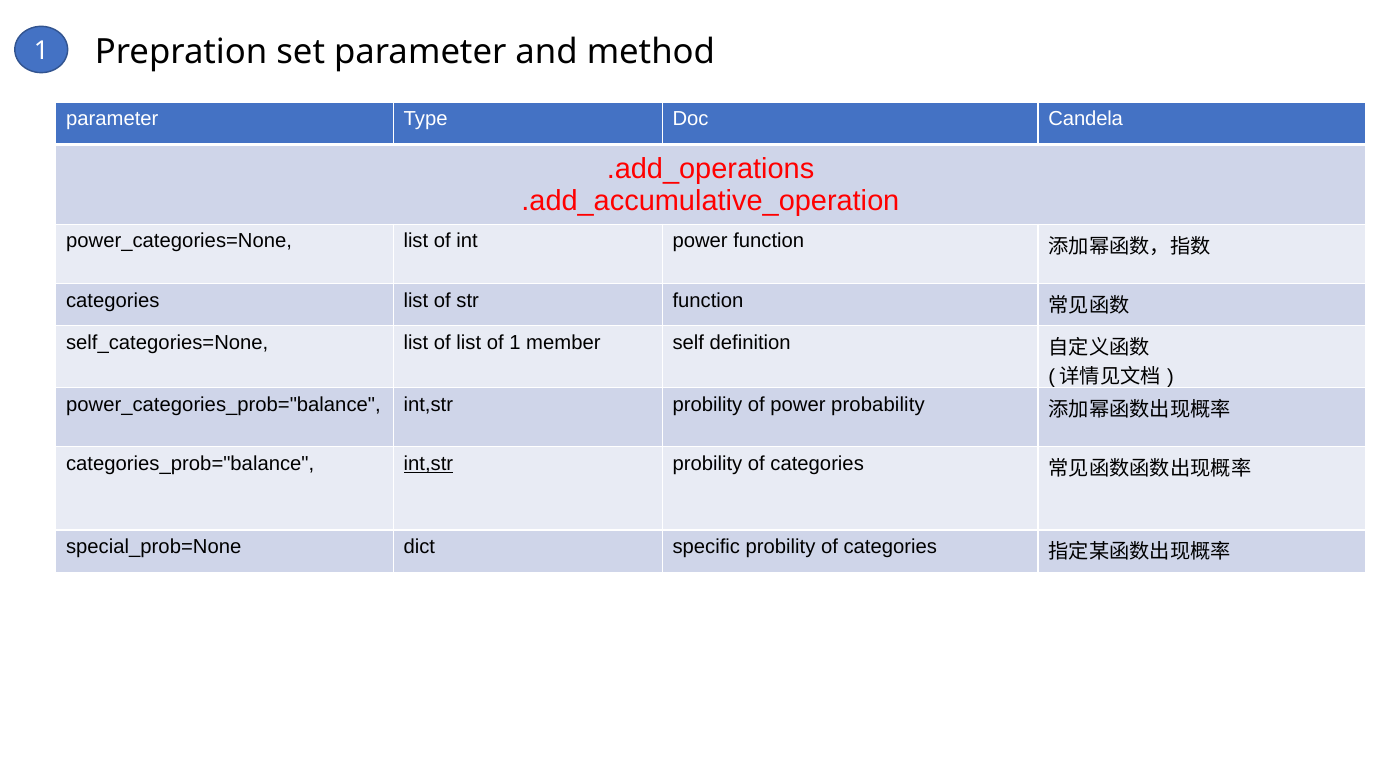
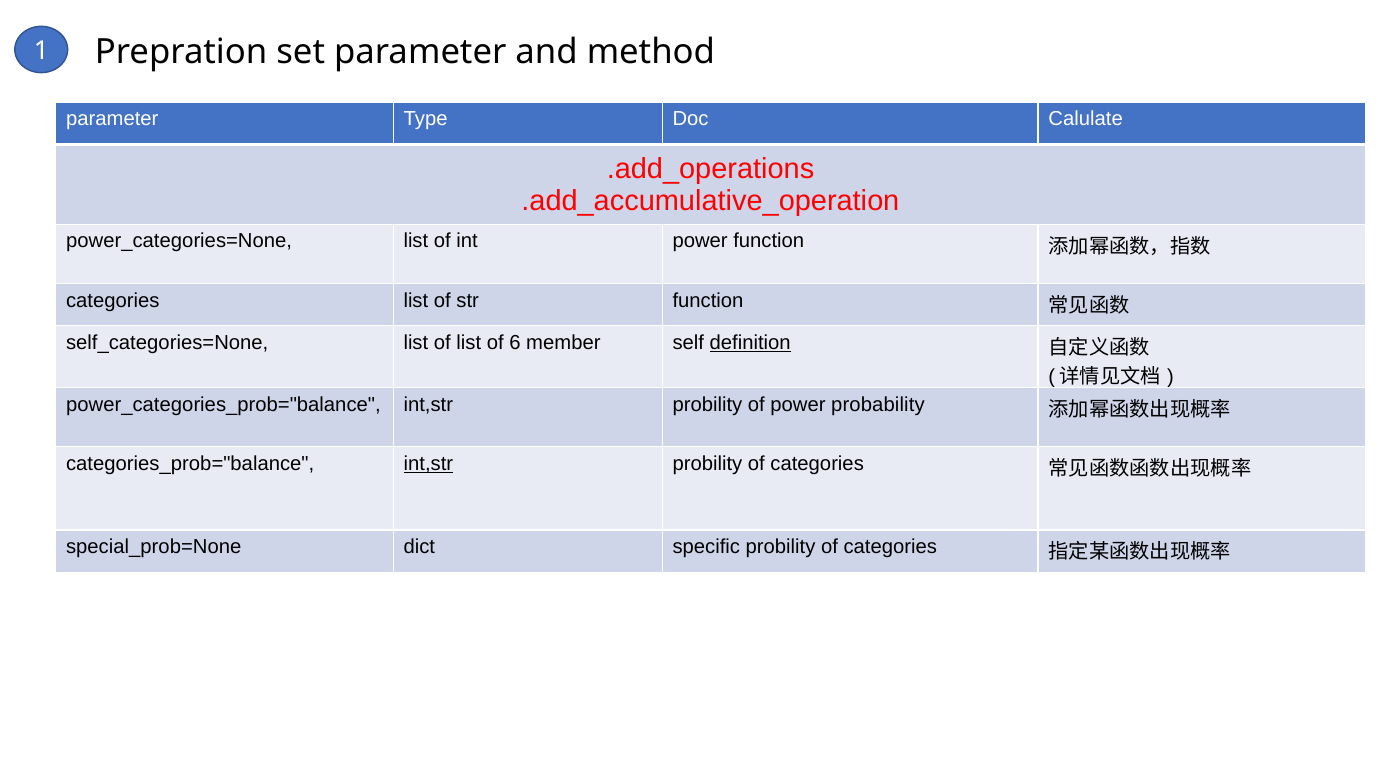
Candela: Candela -> Calulate (1086, 119)
of 1: 1 -> 6 (515, 342)
definition underline: none -> present (750, 342)
